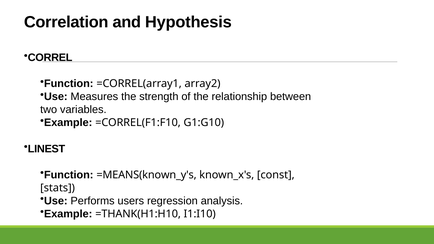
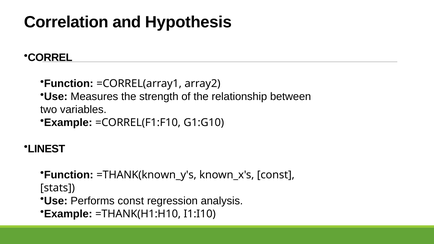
=MEANS(known_y's: =MEANS(known_y's -> =THANK(known_y's (146, 175)
Performs users: users -> const (131, 201)
